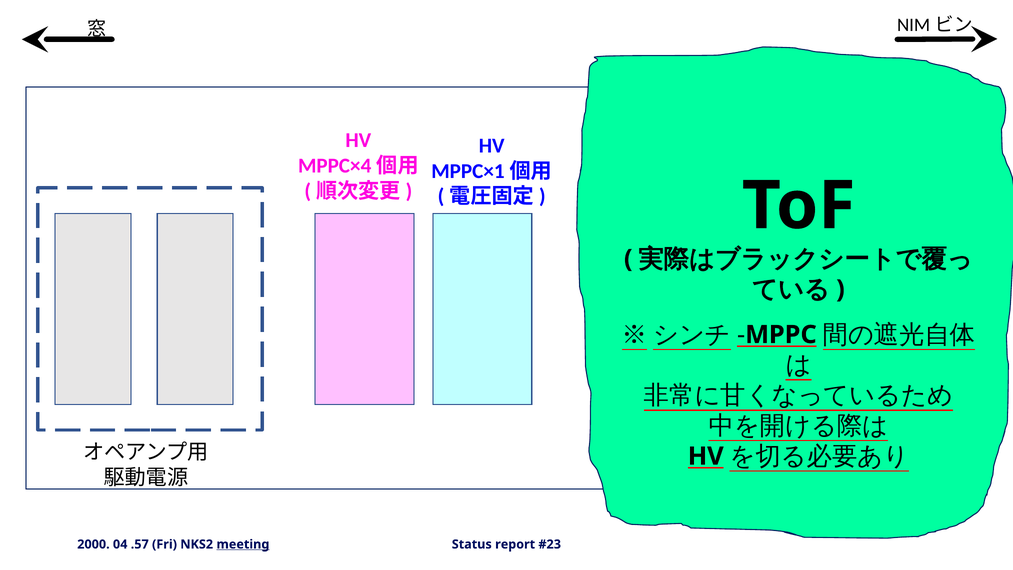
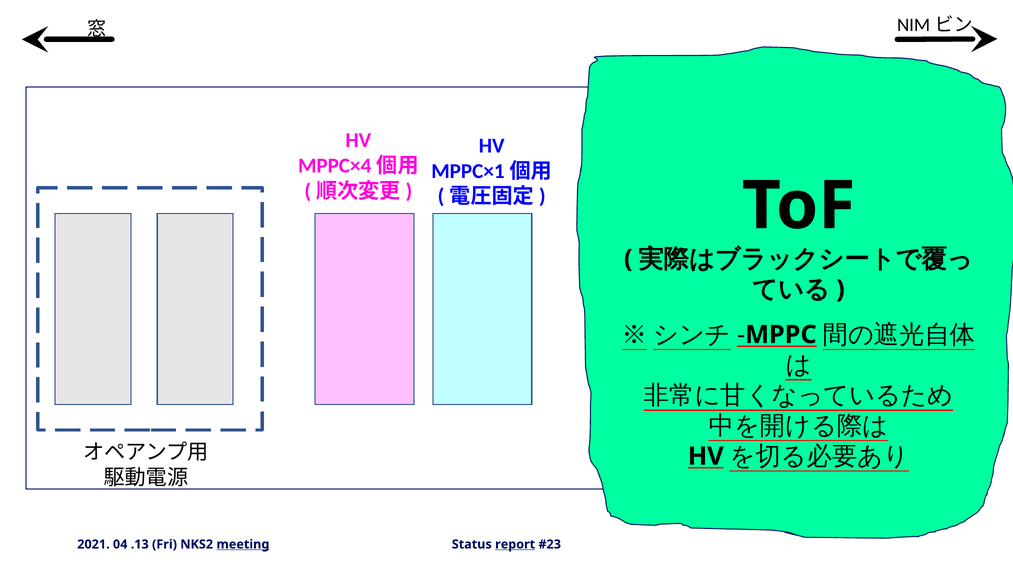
2000: 2000 -> 2021 (93, 544)
.57: .57 -> .13 (140, 544)
report underline: none -> present (515, 544)
